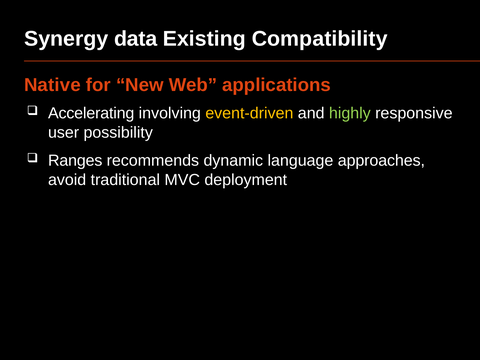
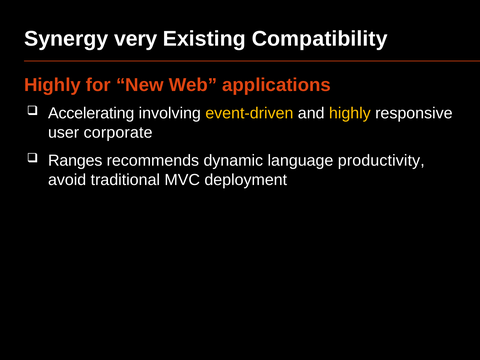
data: data -> very (136, 39)
Native: Native -> Highly (52, 85)
highly colour: light green -> yellow (350, 113)
possibility: possibility -> corporate (118, 132)
approaches: approaches -> productivity (381, 161)
